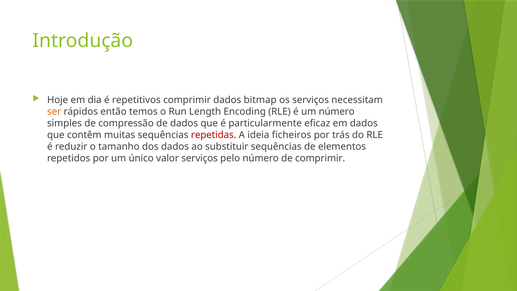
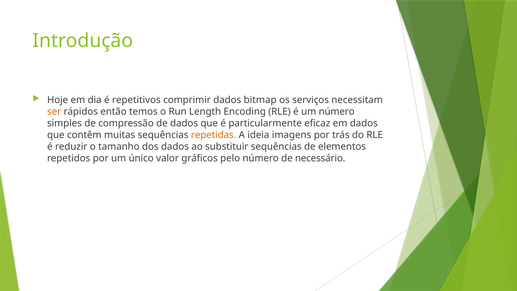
repetidas colour: red -> orange (214, 135)
ficheiros: ficheiros -> imagens (292, 135)
valor serviços: serviços -> gráficos (200, 158)
de comprimir: comprimir -> necessário (320, 158)
